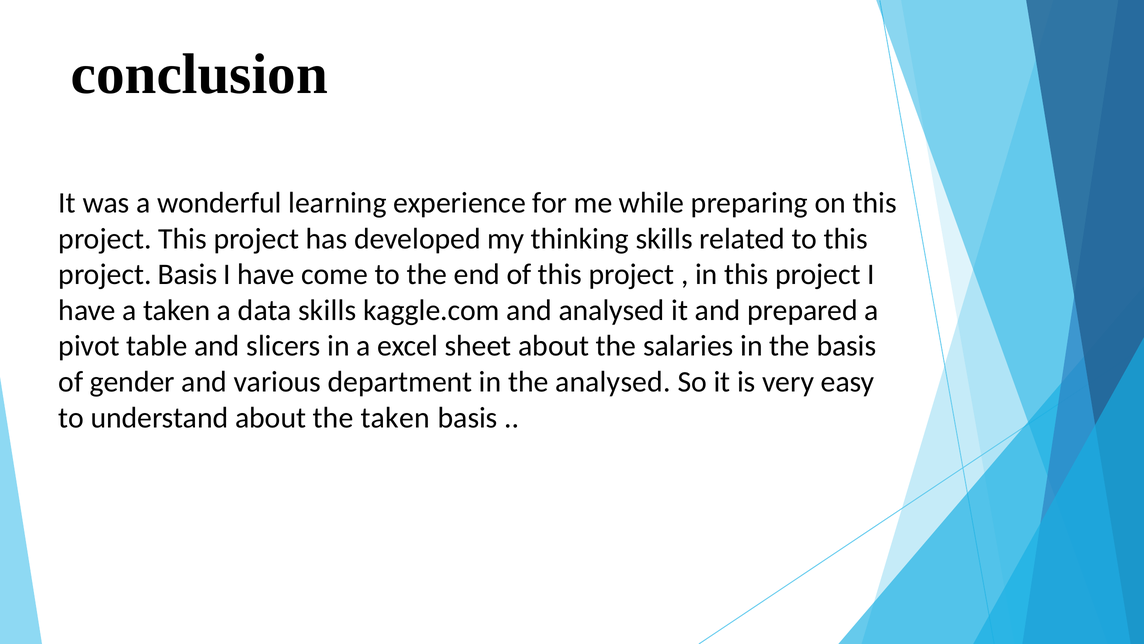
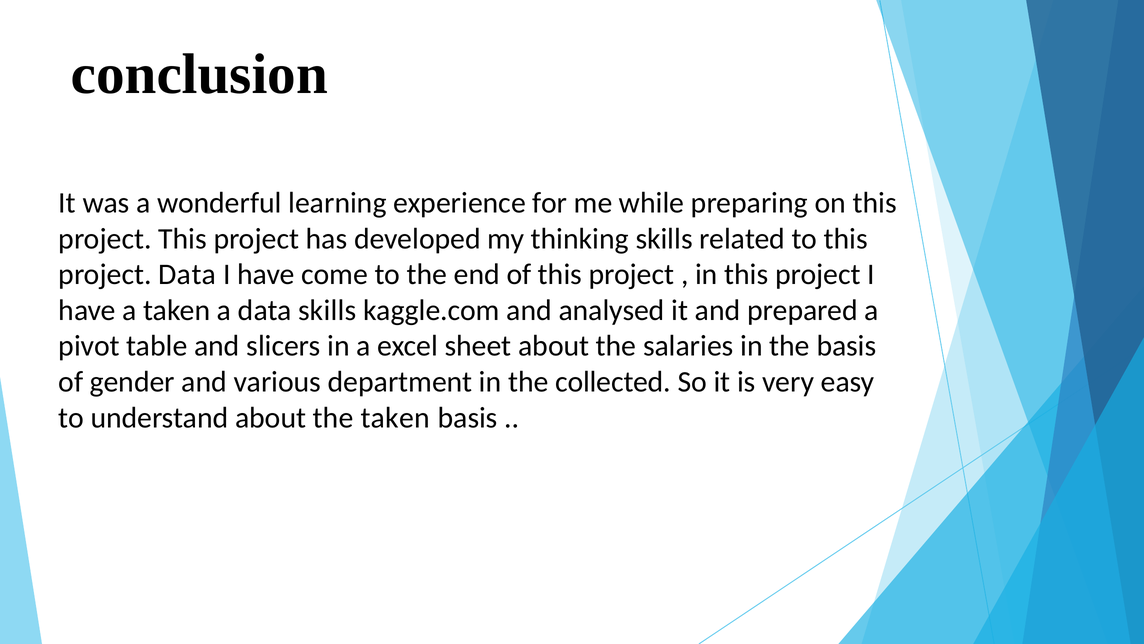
project Basis: Basis -> Data (187, 274)
the analysed: analysed -> collected (613, 382)
